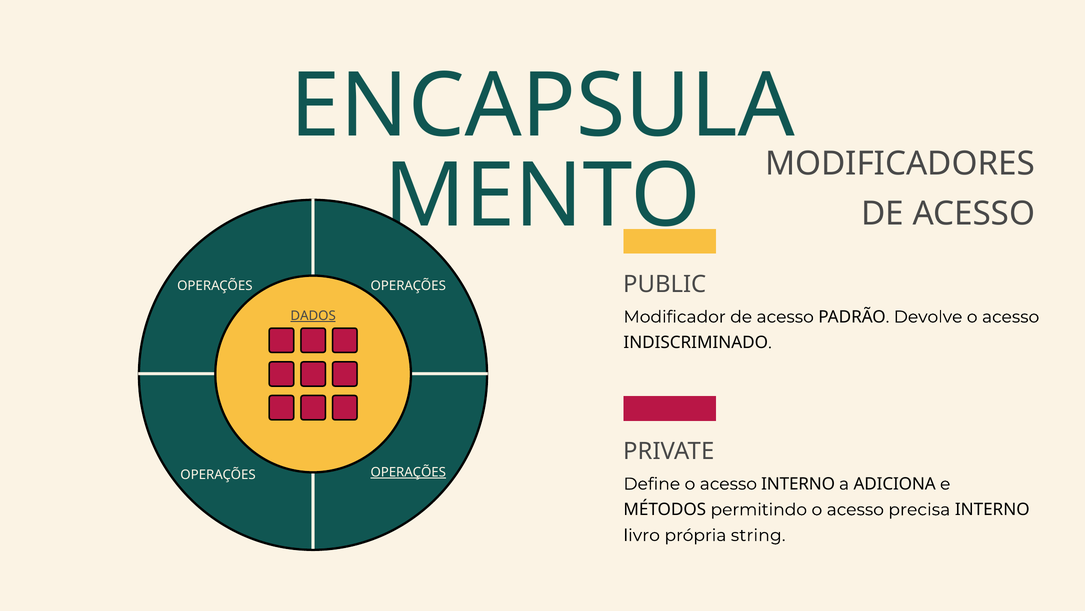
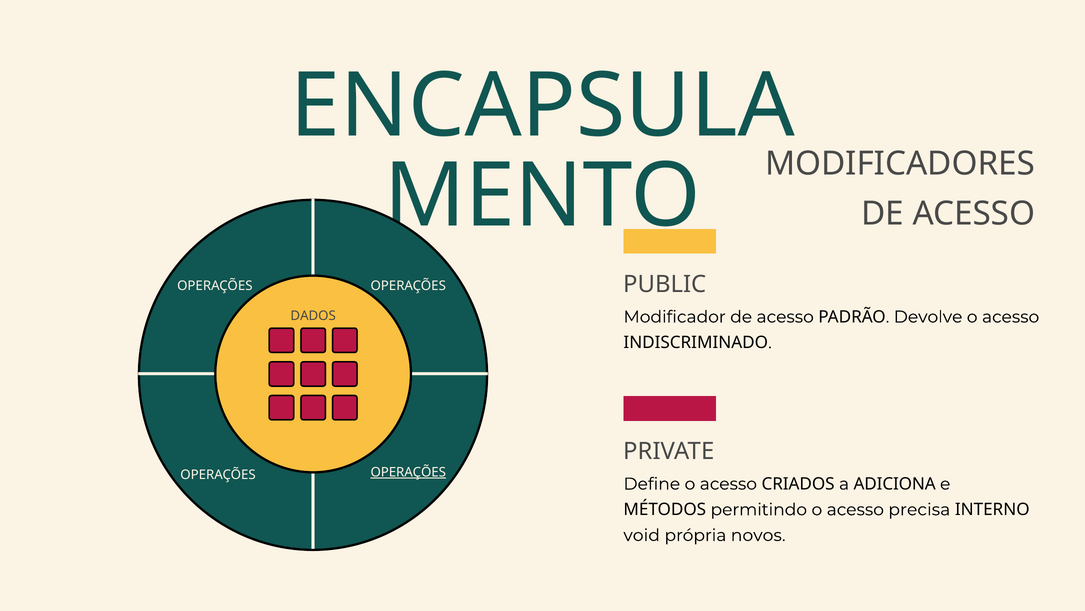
DADOS underline: present -> none (313, 315)
acesso INTERNO: INTERNO -> CRIADOS (798, 483)
livro: livro -> void (642, 535)
string: string -> novos (758, 535)
